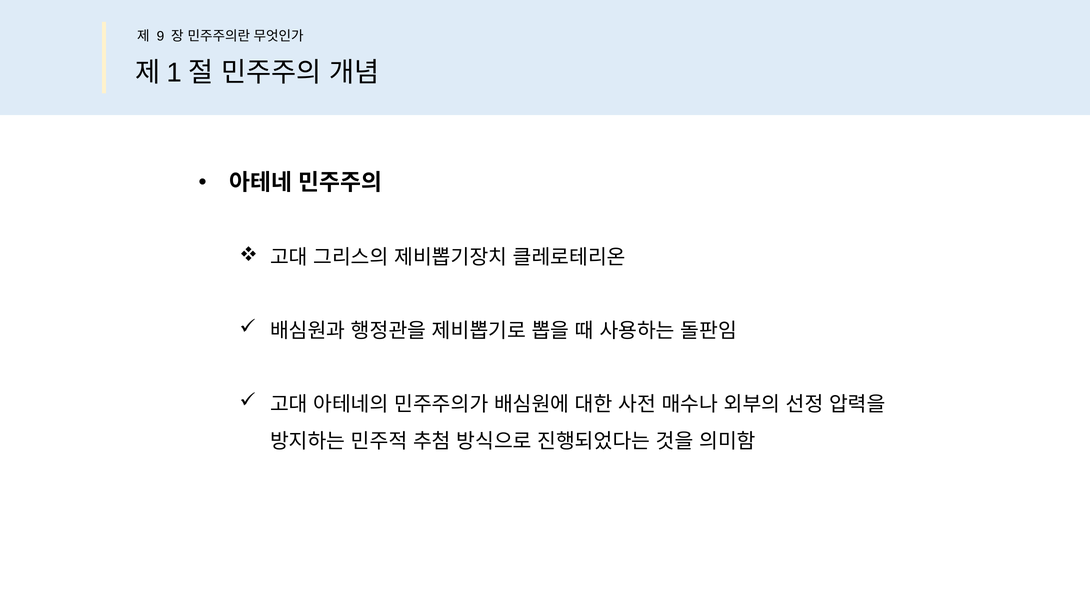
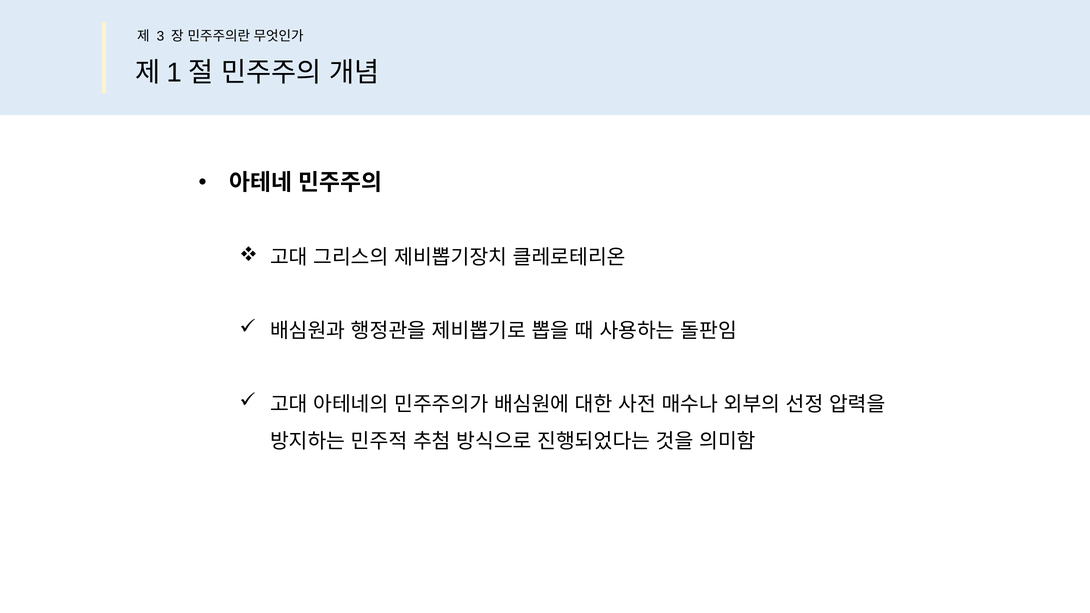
9: 9 -> 3 (160, 37)
